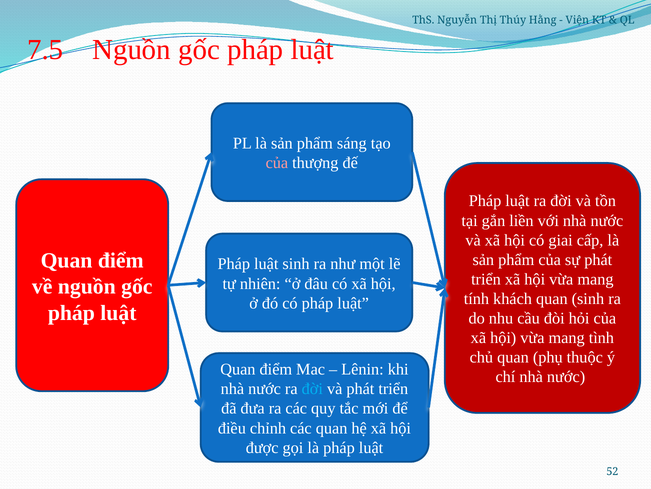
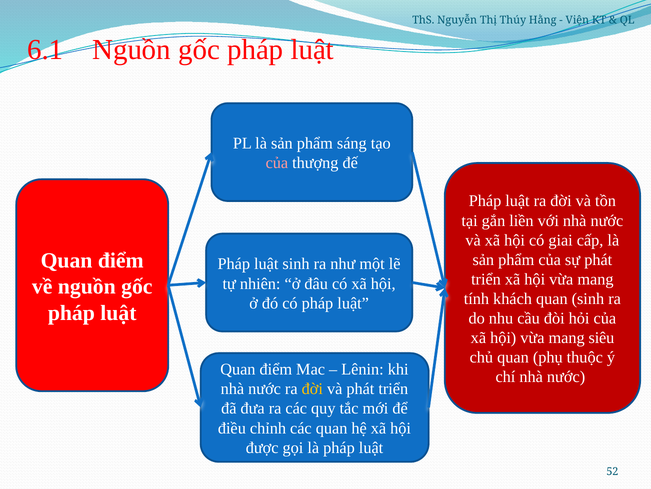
7.5: 7.5 -> 6.1 (45, 50)
tình: tình -> siêu (601, 337)
đời colour: light blue -> yellow (312, 388)
